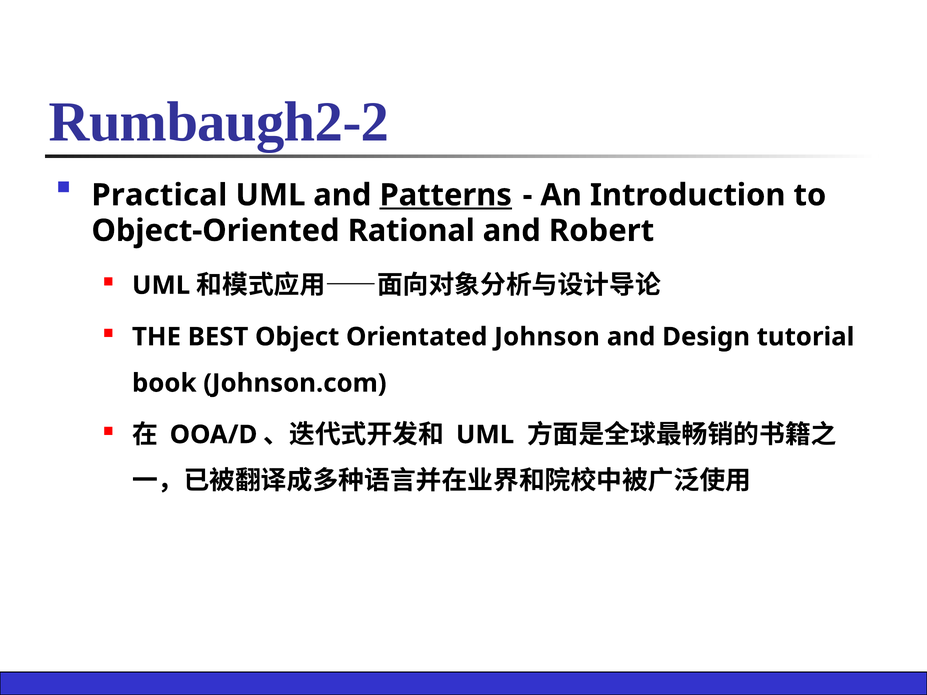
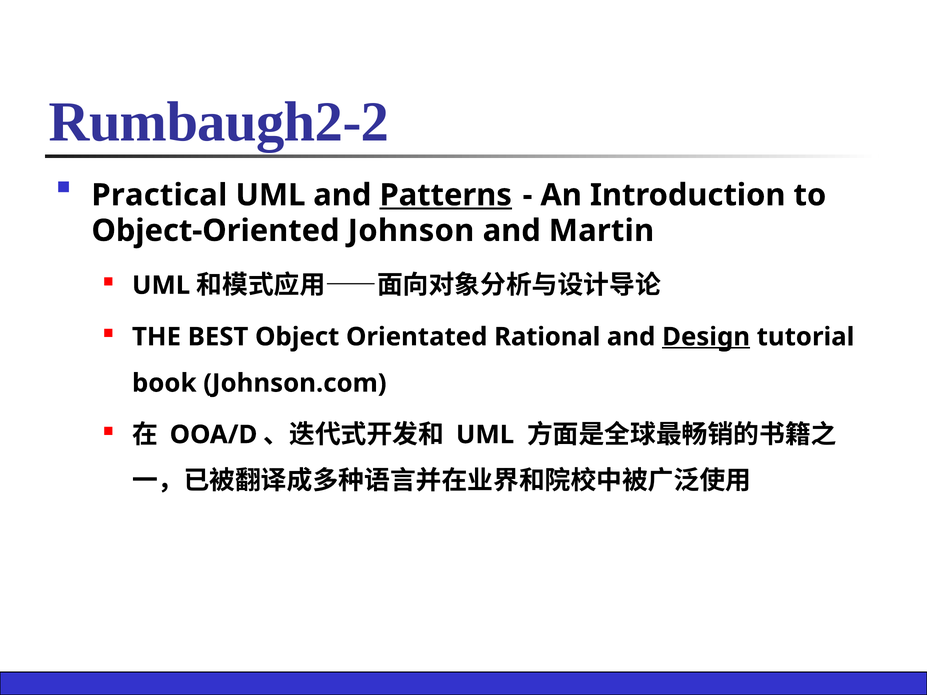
Rational: Rational -> Johnson (411, 231)
Robert: Robert -> Martin (601, 231)
Johnson: Johnson -> Rational (547, 337)
Design underline: none -> present (706, 337)
